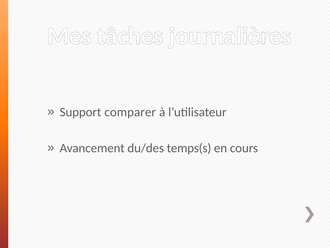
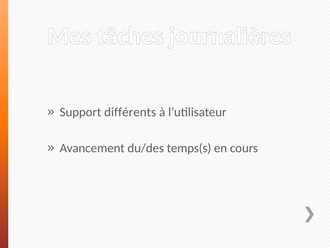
comparer: comparer -> différents (130, 112)
